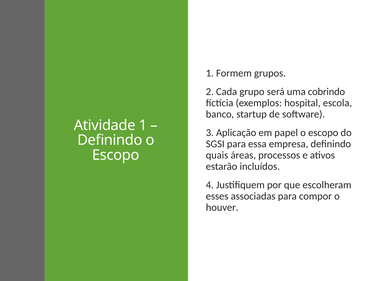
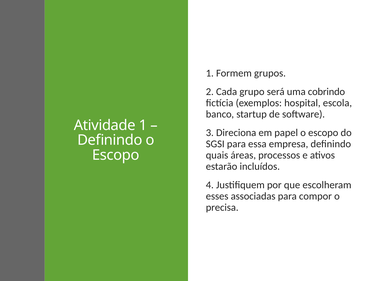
Aplicação: Aplicação -> Direciona (236, 133)
houver: houver -> precisa (222, 208)
